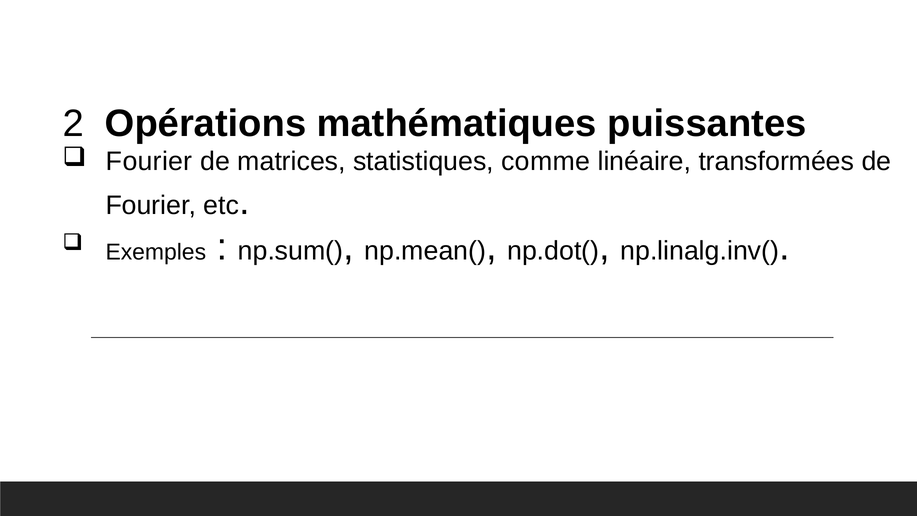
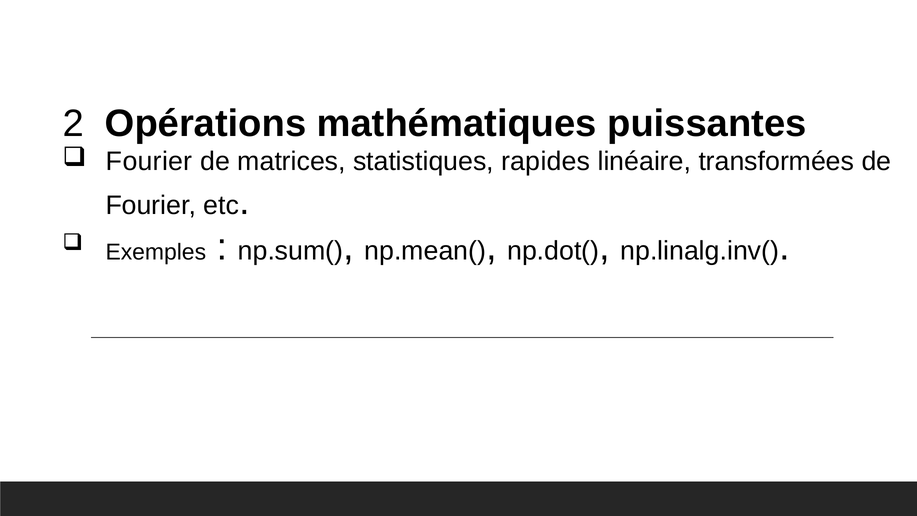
comme: comme -> rapides (546, 162)
